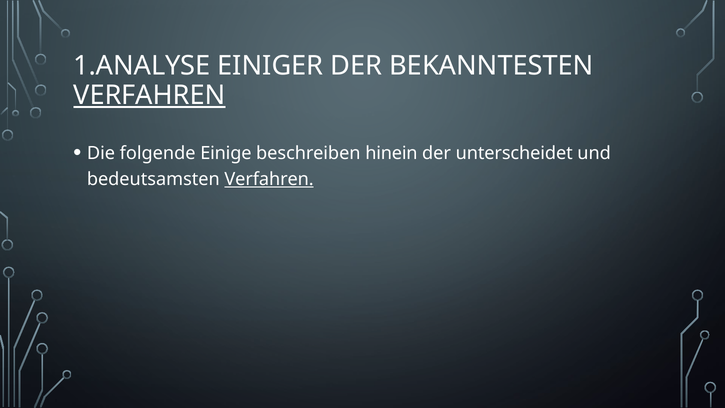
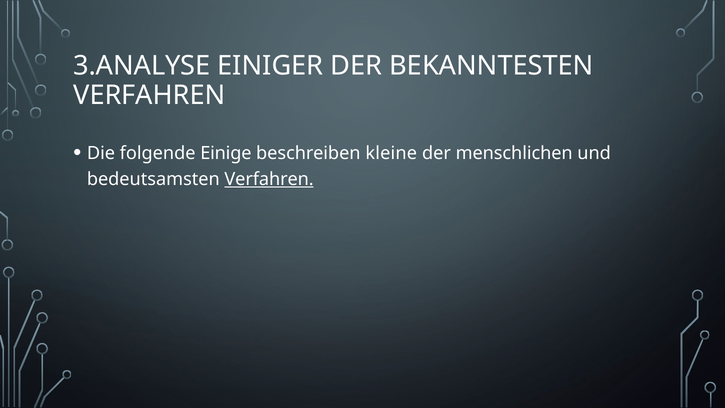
1.ANALYSE: 1.ANALYSE -> 3.ANALYSE (142, 66)
VERFAHREN underline: present -> none (149, 95)
hinein: hinein -> kleine (391, 153)
unterscheidet: unterscheidet -> menschlichen (514, 153)
